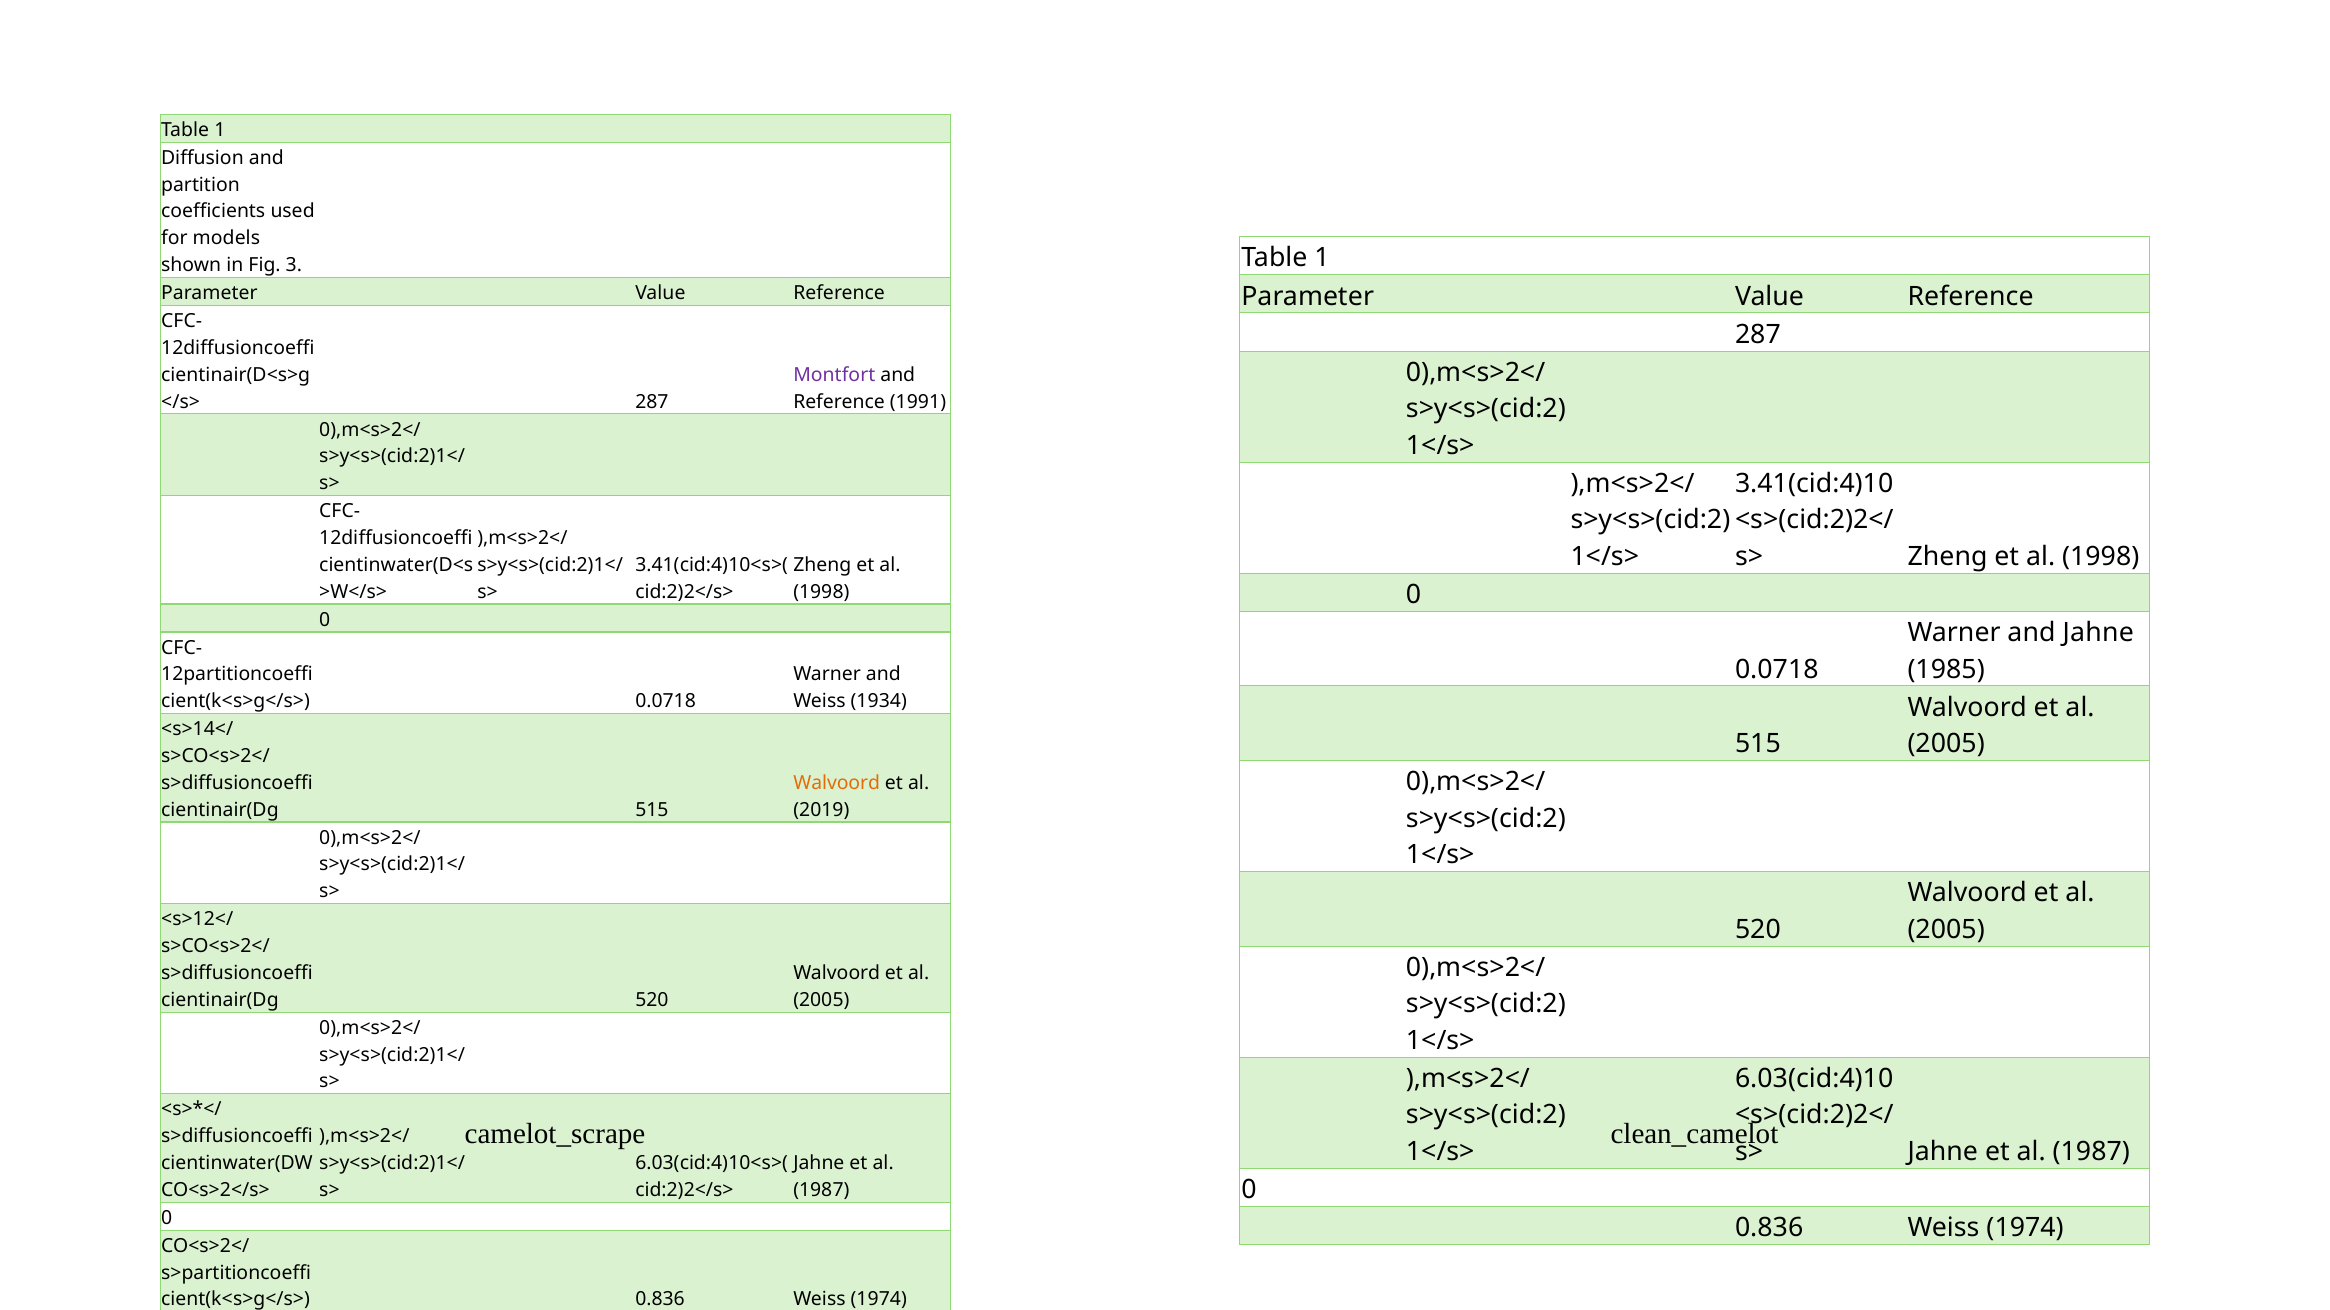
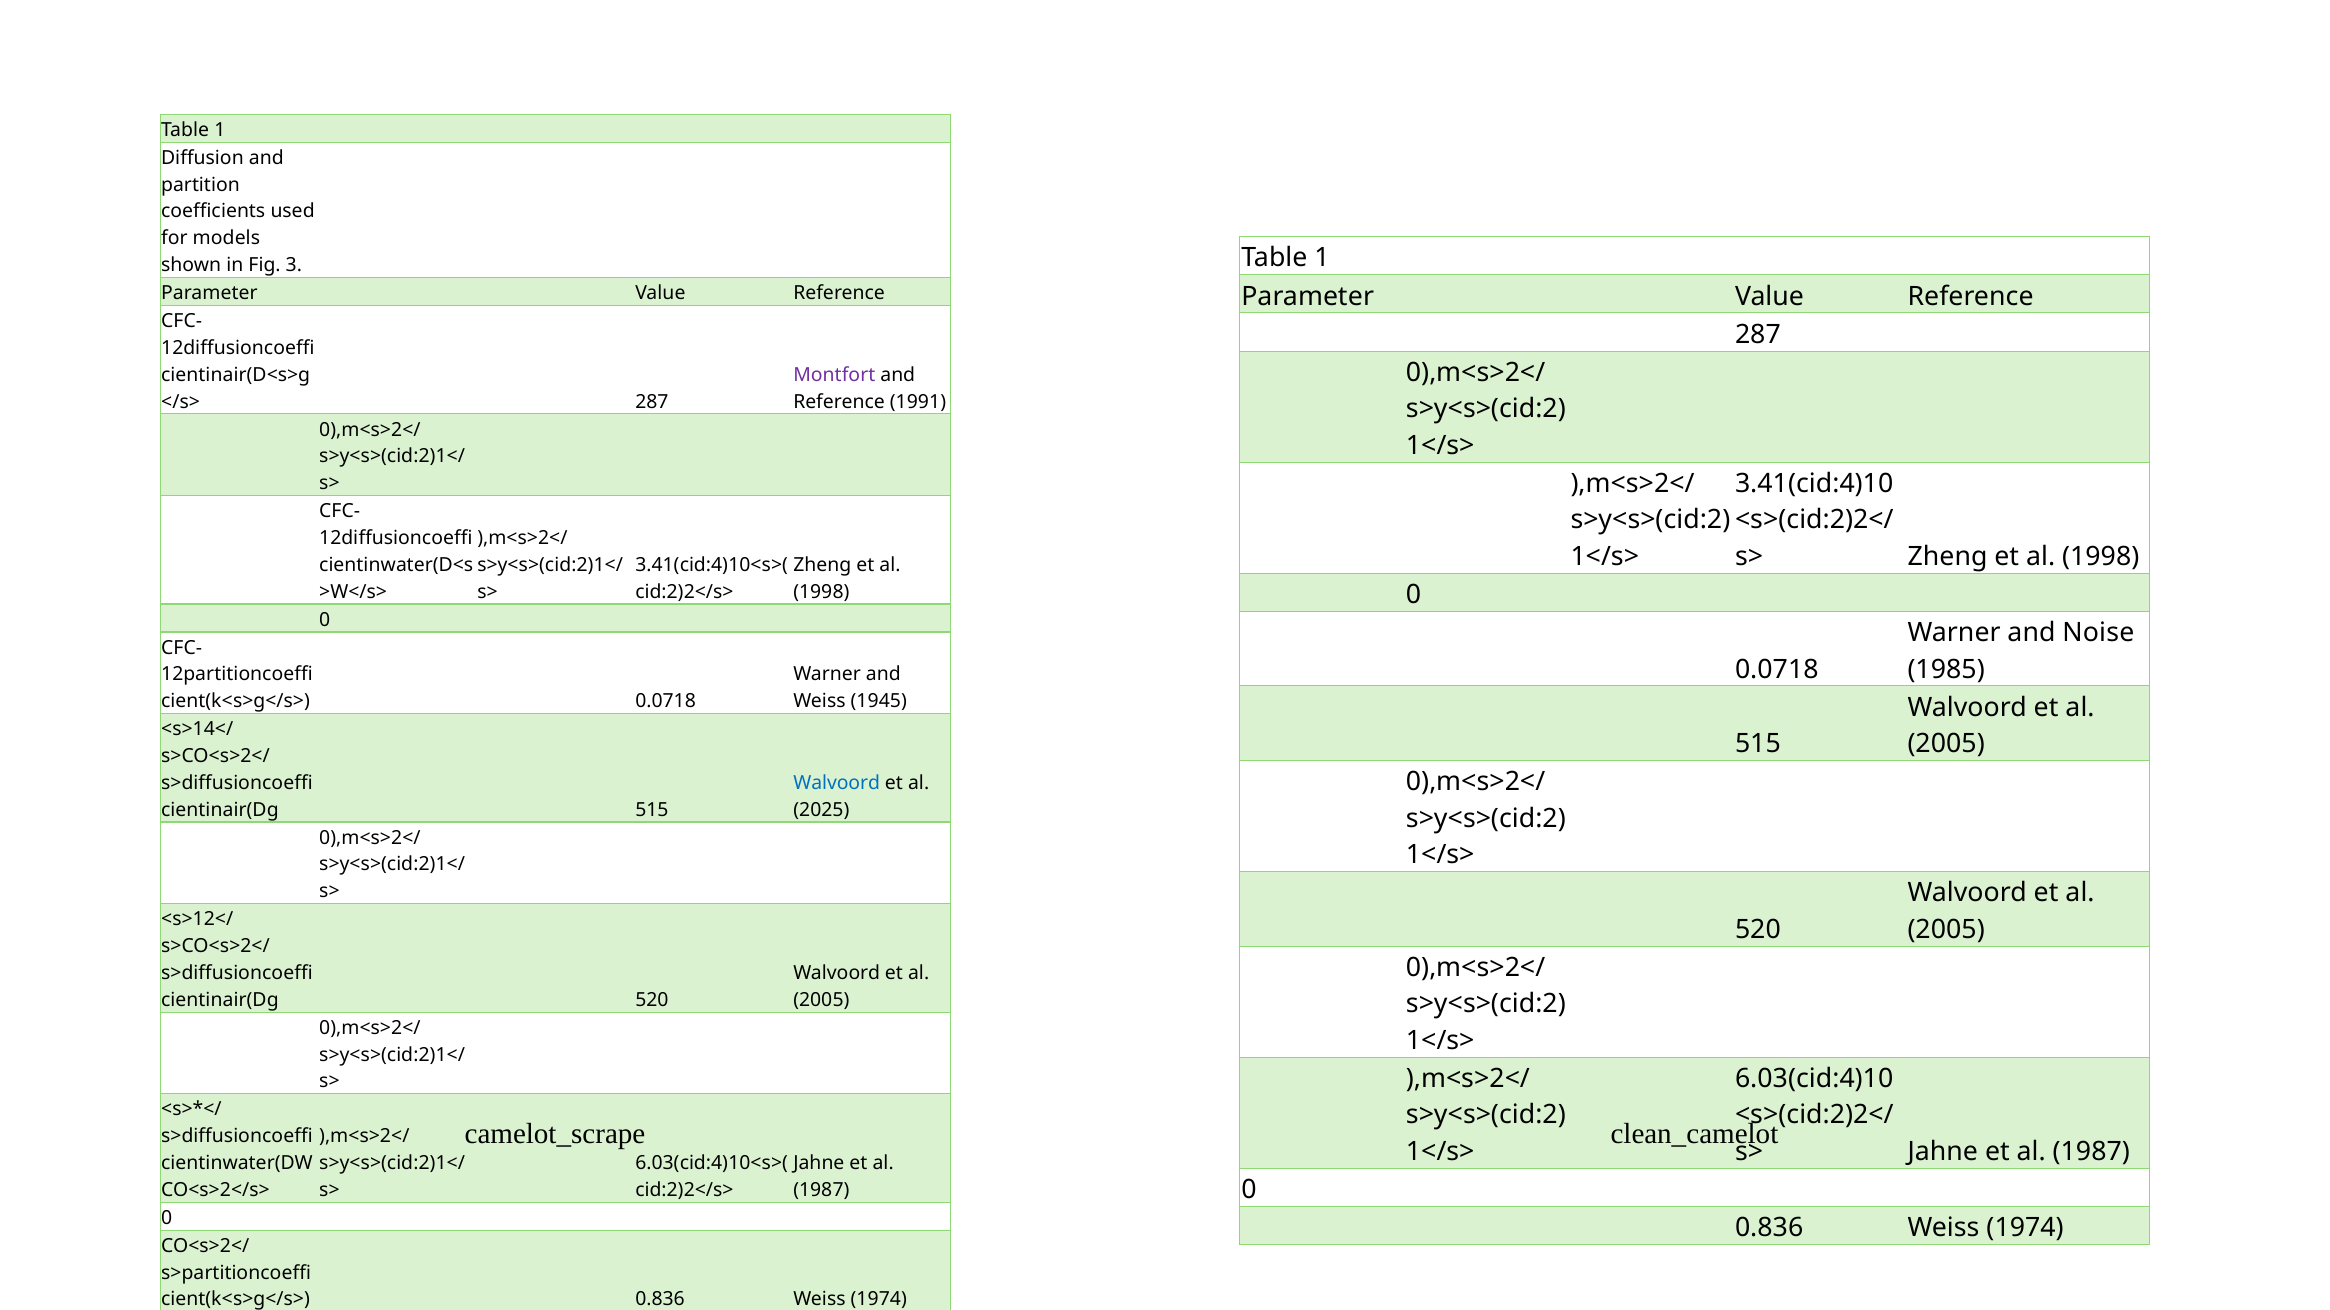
and Jahne: Jahne -> Noise (2098, 633)
1934: 1934 -> 1945 (879, 702)
Walvoord colour: orange -> blue (837, 783)
2019: 2019 -> 2025 (821, 810)
